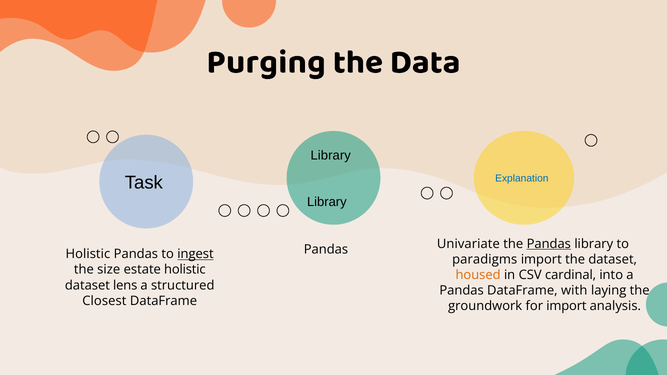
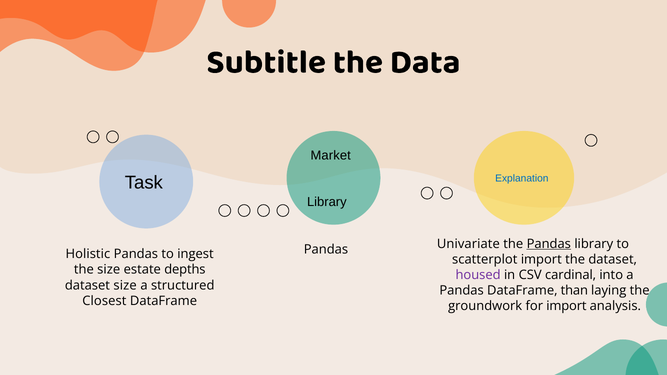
Purging: Purging -> Subtitle (266, 61)
Library: Library -> Market (331, 155)
ingest underline: present -> none (195, 254)
paradigms: paradigms -> scatterplot (485, 259)
estate holistic: holistic -> depths (185, 270)
housed colour: orange -> purple (478, 275)
dataset lens: lens -> size (125, 285)
with: with -> than (574, 291)
